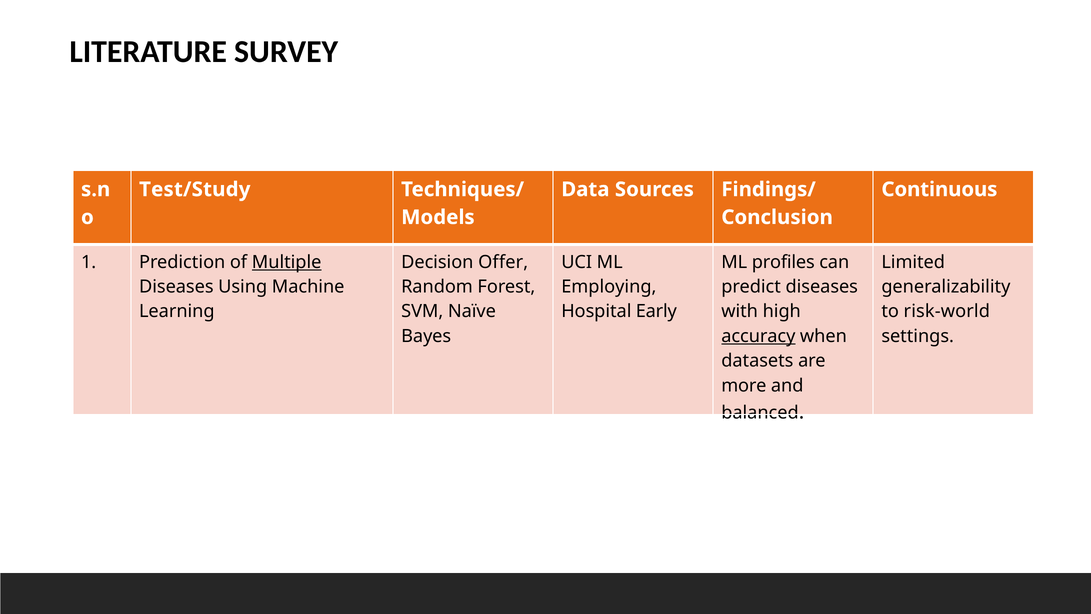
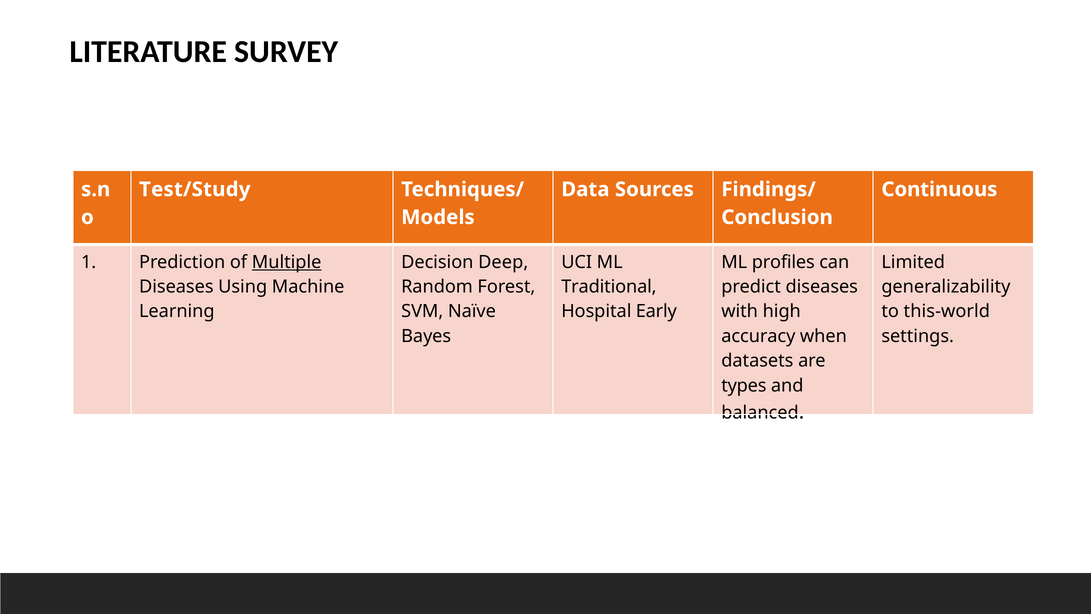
Offer: Offer -> Deep (503, 262)
Employing: Employing -> Traditional (609, 287)
risk-world: risk-world -> this-world (947, 311)
accuracy underline: present -> none (758, 336)
more: more -> types (744, 385)
